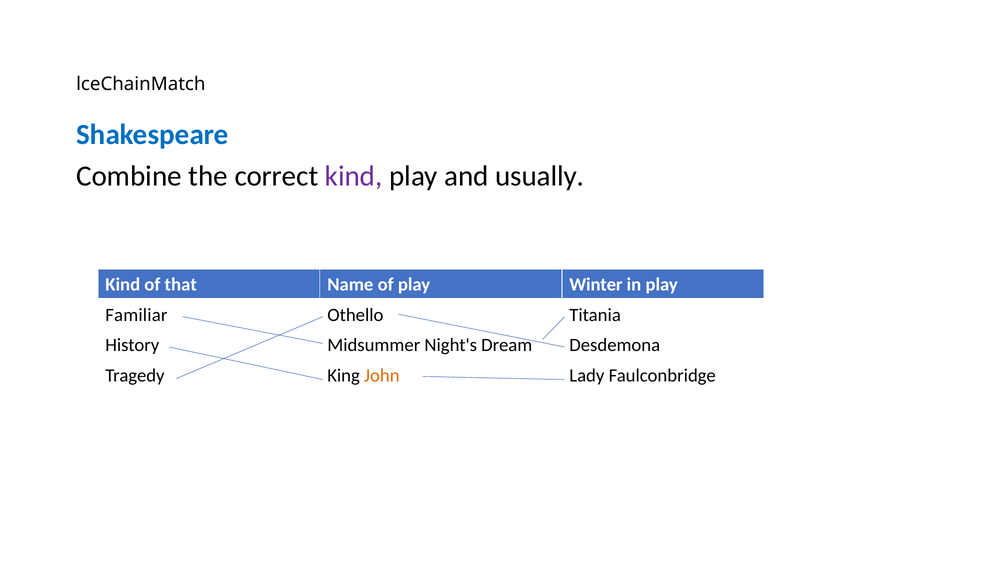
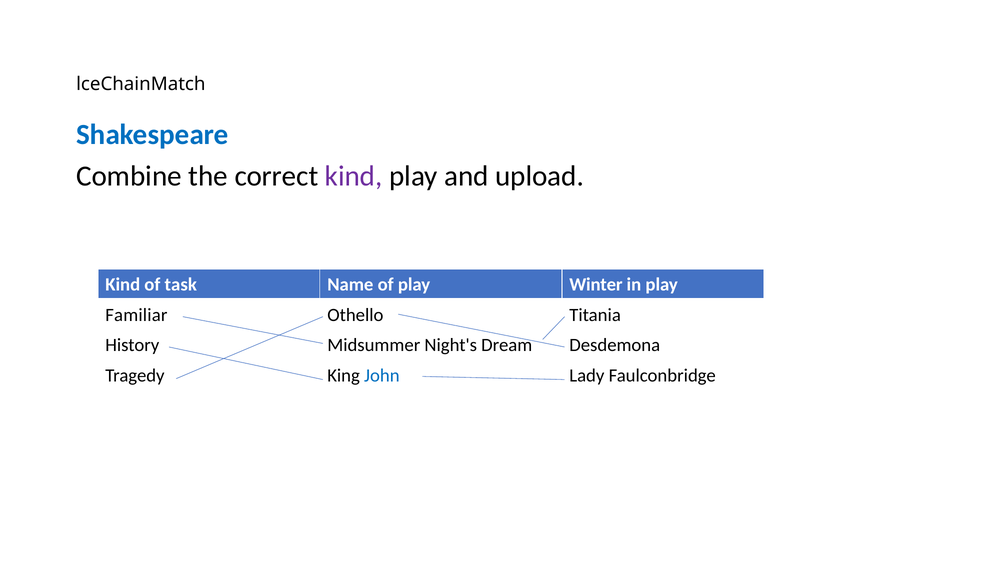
usually: usually -> upload (540, 176)
that: that -> task (181, 284)
John colour: orange -> blue (382, 376)
